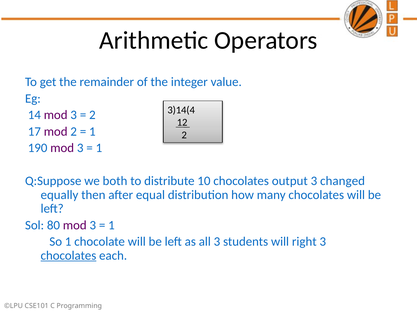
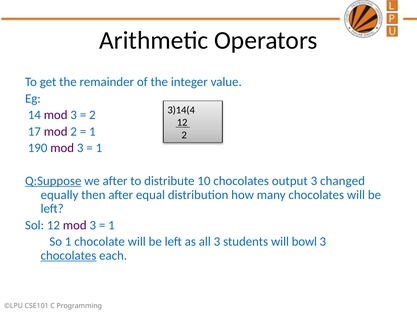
Q:Suppose underline: none -> present (53, 181)
we both: both -> after (115, 181)
Sol 80: 80 -> 12 (53, 225)
right: right -> bowl (304, 241)
